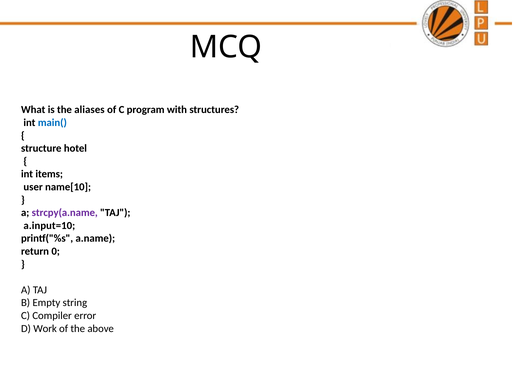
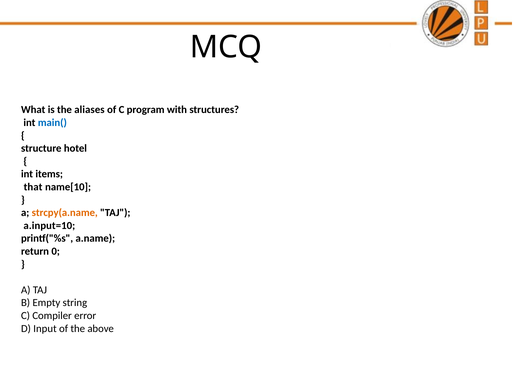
user: user -> that (33, 187)
strcpy(a.name colour: purple -> orange (65, 212)
Work: Work -> Input (45, 328)
